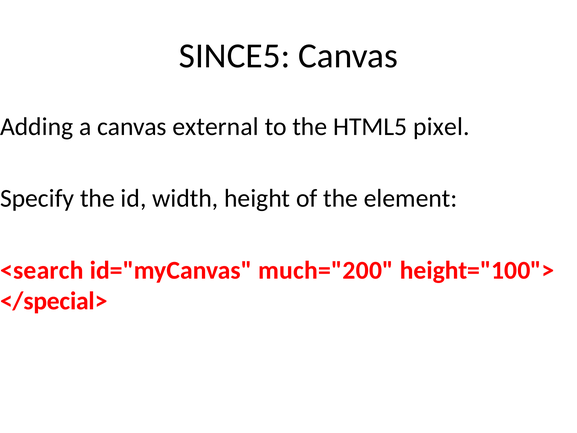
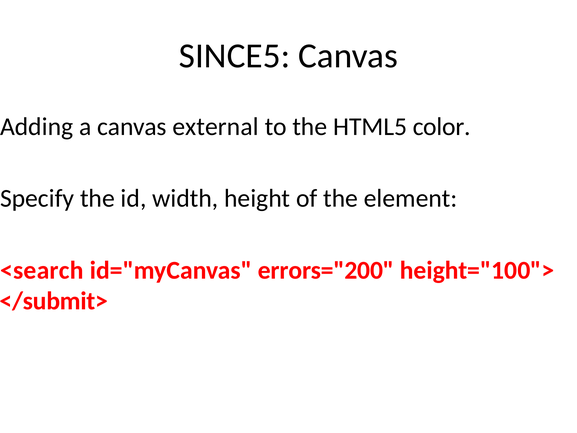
pixel: pixel -> color (442, 127)
much="200: much="200 -> errors="200 (326, 270)
</special>: </special> -> </submit> (54, 301)
